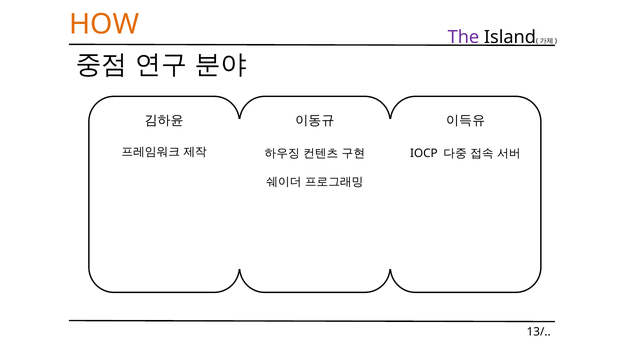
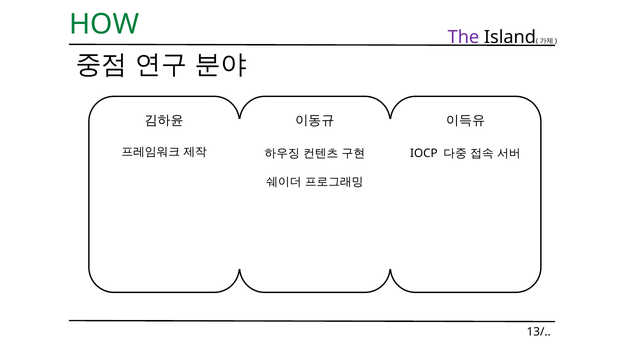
HOW colour: orange -> green (104, 24)
